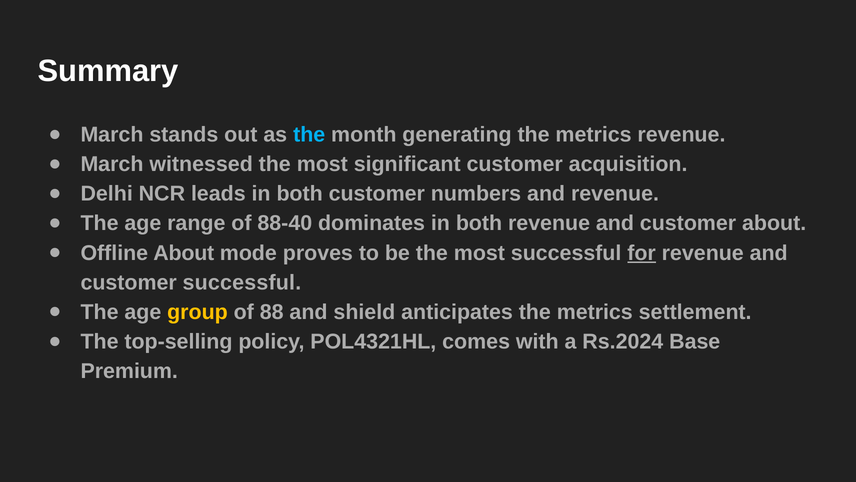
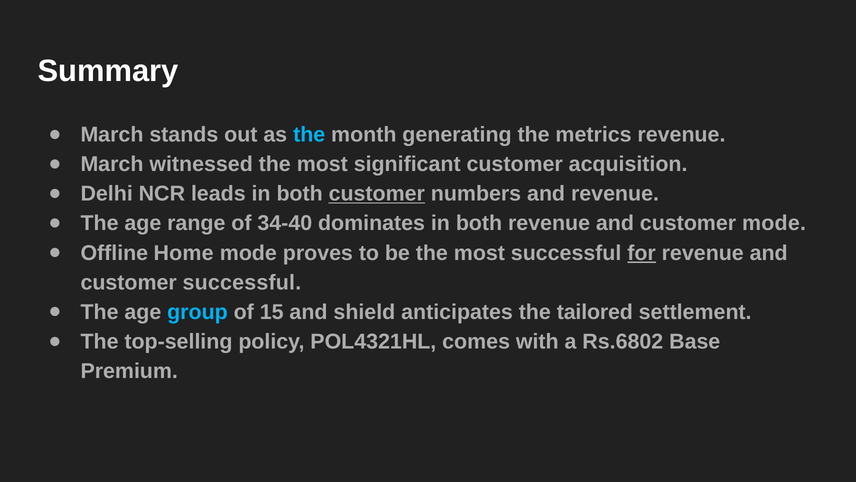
customer underline: none -> present (377, 194)
88-40: 88-40 -> 34-40 (285, 223)
customer about: about -> mode (774, 223)
Offline About: About -> Home (184, 253)
group colour: yellow -> light blue (197, 312)
88: 88 -> 15 (272, 312)
anticipates the metrics: metrics -> tailored (595, 312)
Rs.2024: Rs.2024 -> Rs.6802 (623, 341)
